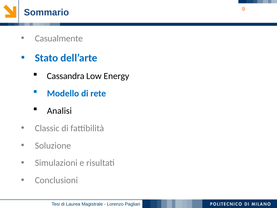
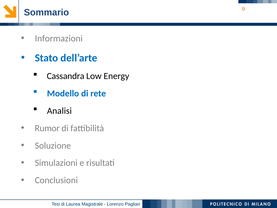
Casualmente: Casualmente -> Informazioni (59, 38)
Classic: Classic -> Rumor (47, 128)
